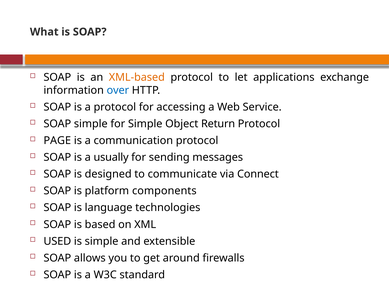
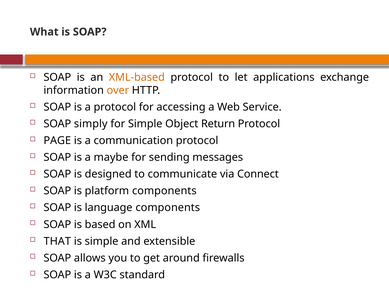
over colour: blue -> orange (118, 90)
SOAP simple: simple -> simply (91, 124)
usually: usually -> maybe (111, 157)
language technologies: technologies -> components (168, 207)
USED: USED -> THAT (57, 241)
